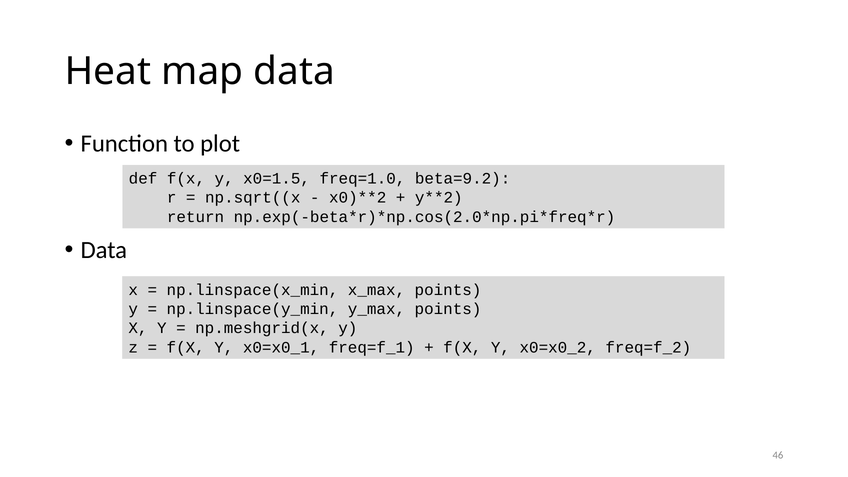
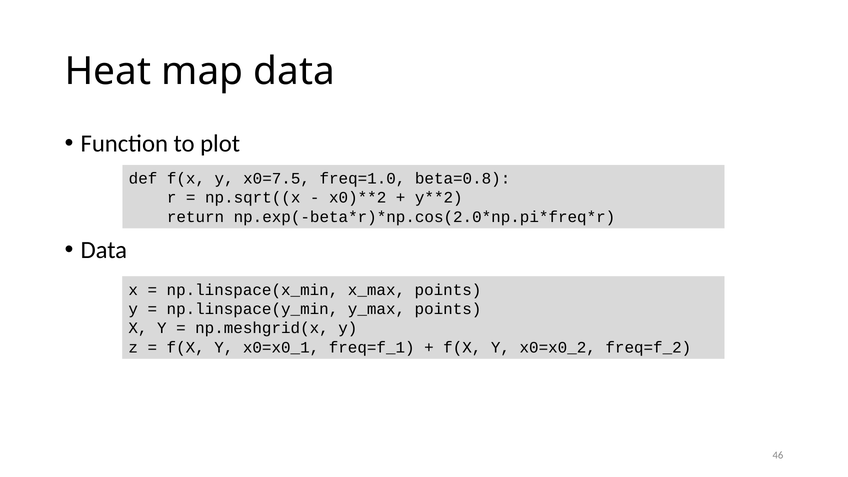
x0=1.5: x0=1.5 -> x0=7.5 (277, 179)
beta=9.2: beta=9.2 -> beta=0.8 (463, 179)
